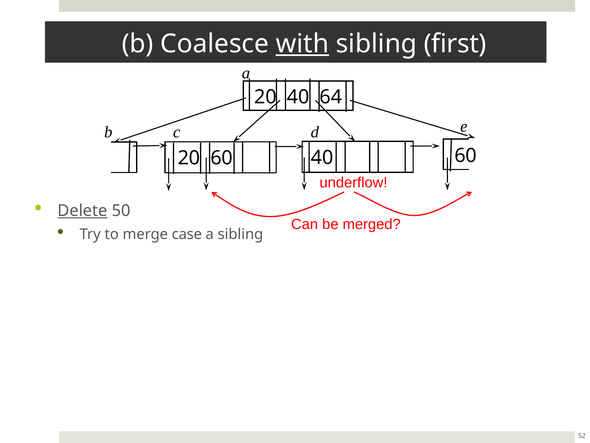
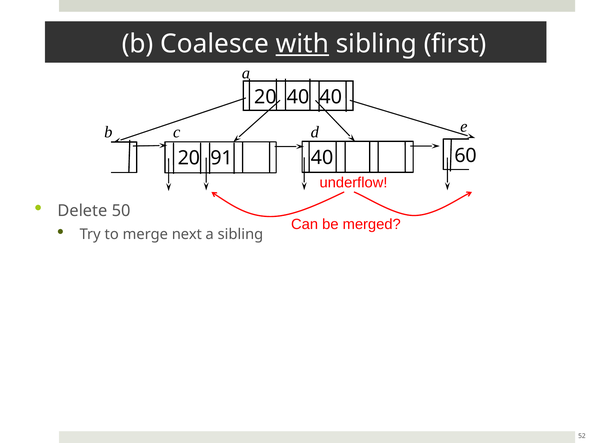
40 64: 64 -> 40 (331, 97)
20 60: 60 -> 91 (222, 158)
Delete underline: present -> none (82, 211)
case: case -> next (187, 234)
